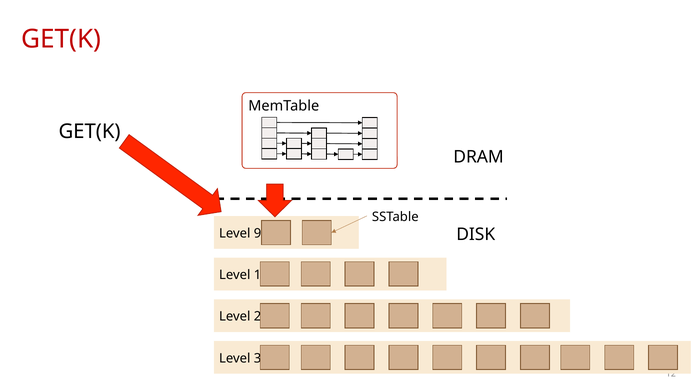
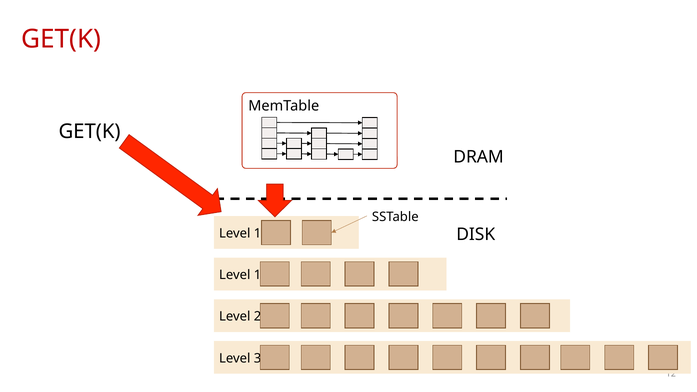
9: 9 -> 1 (258, 233)
